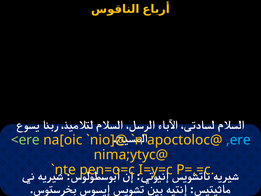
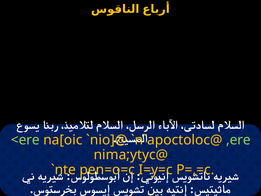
,ere colour: light blue -> light green (238, 140)
